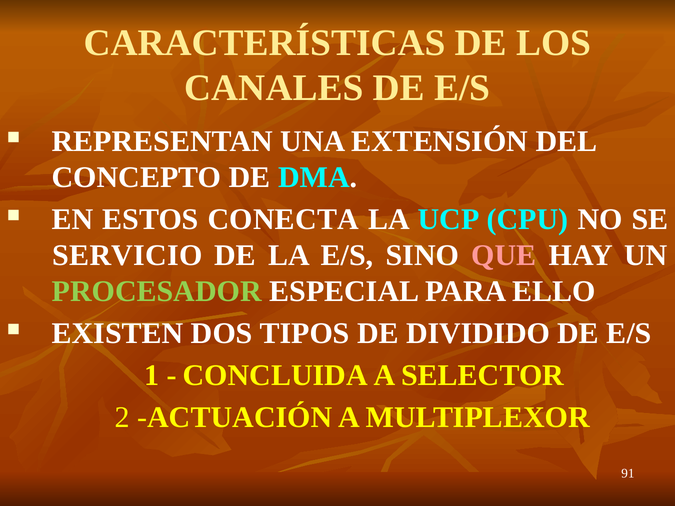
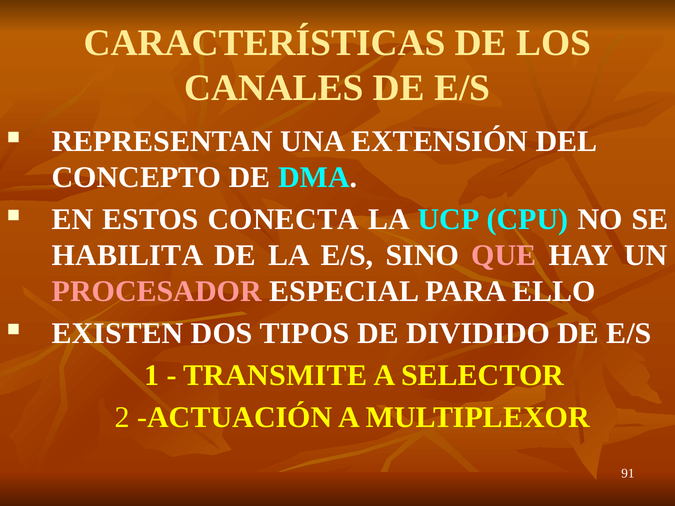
SERVICIO: SERVICIO -> HABILITA (127, 256)
PROCESADOR colour: light green -> pink (157, 292)
CONCLUIDA: CONCLUIDA -> TRANSMITE (275, 376)
